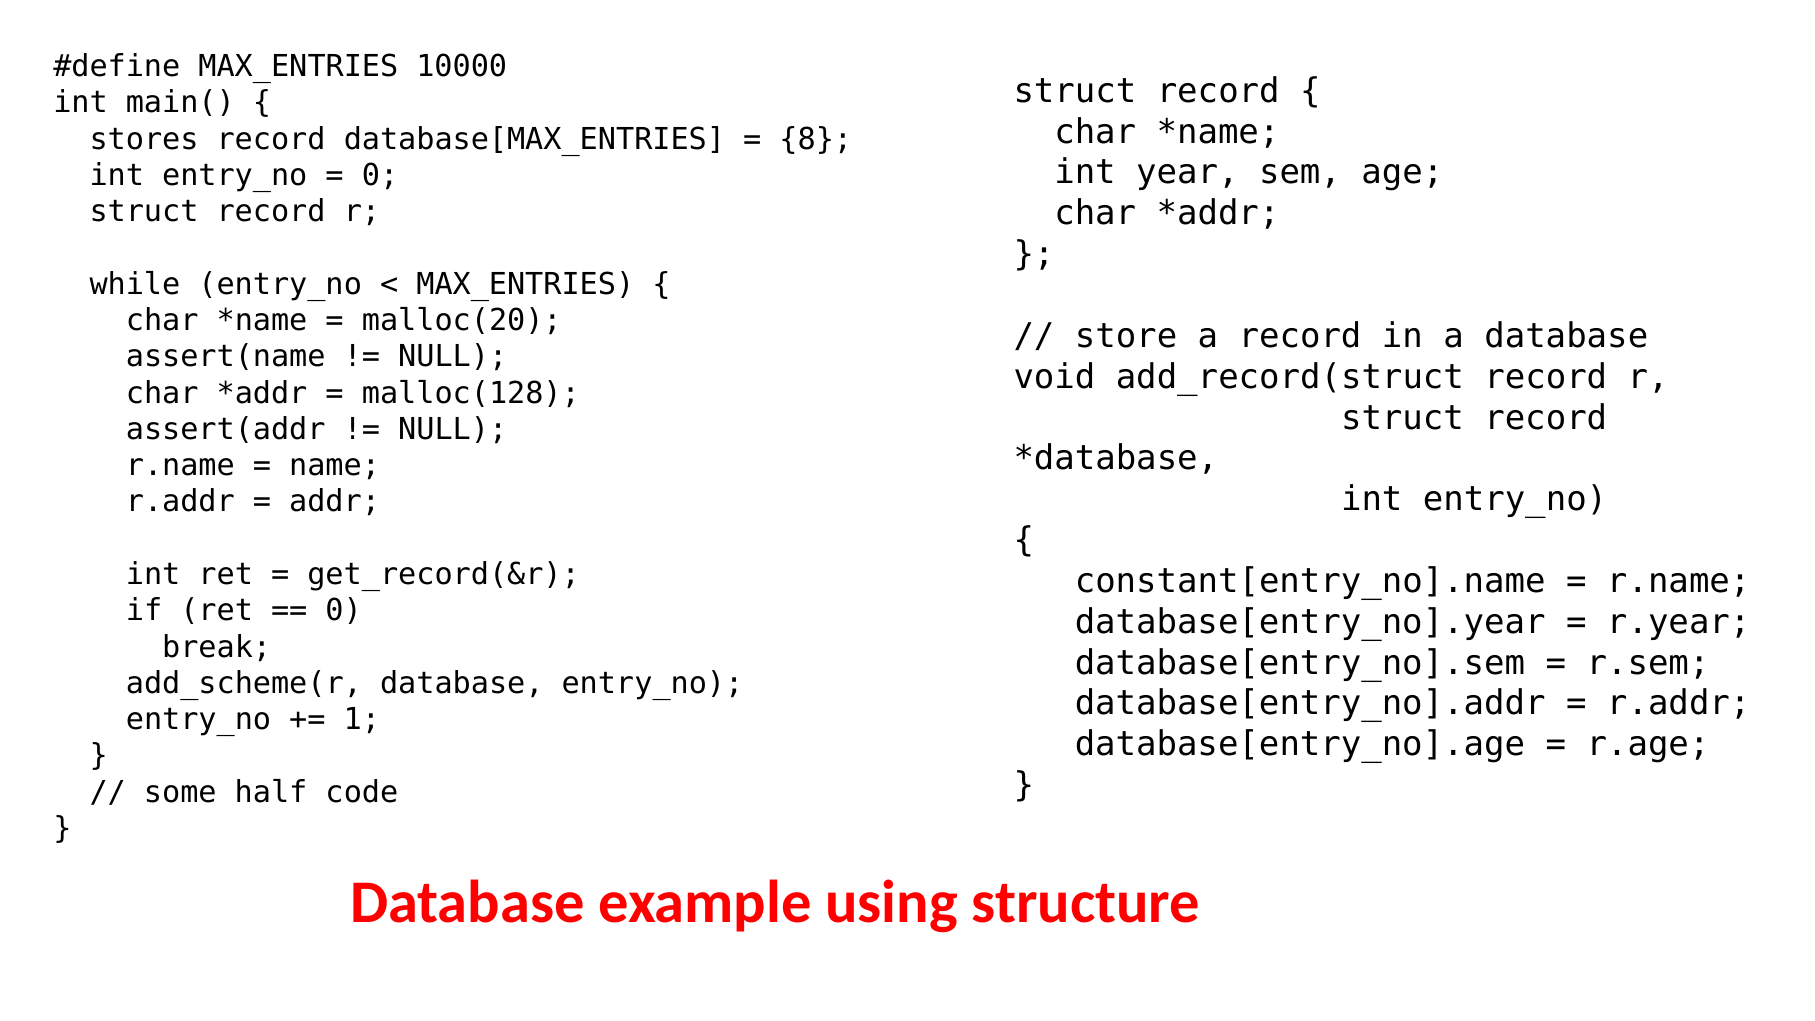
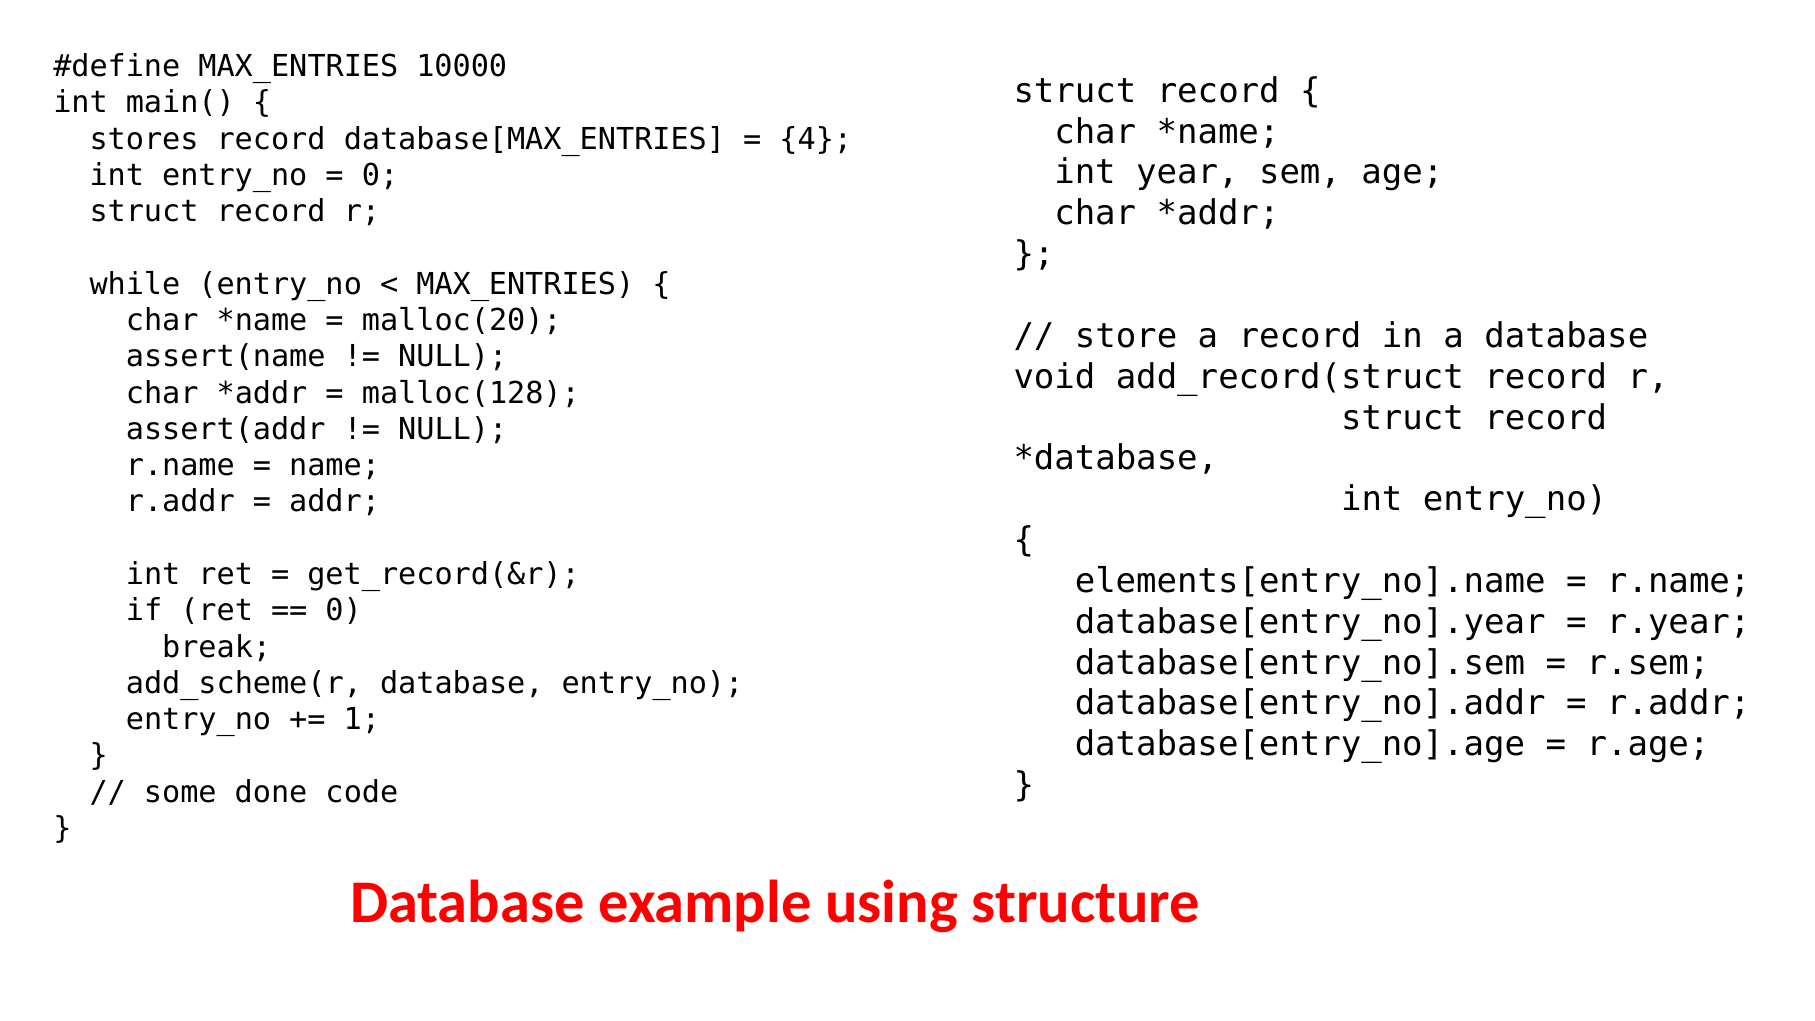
8: 8 -> 4 (816, 139)
constant[entry_no].name: constant[entry_no].name -> elements[entry_no].name (1310, 581)
half: half -> done (271, 792)
